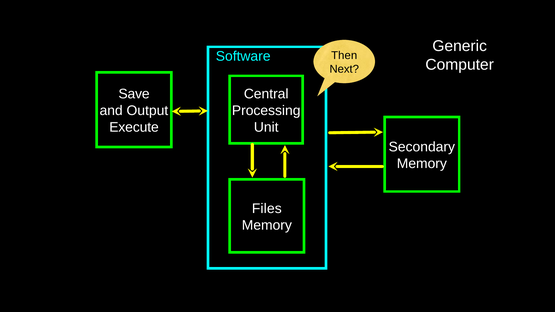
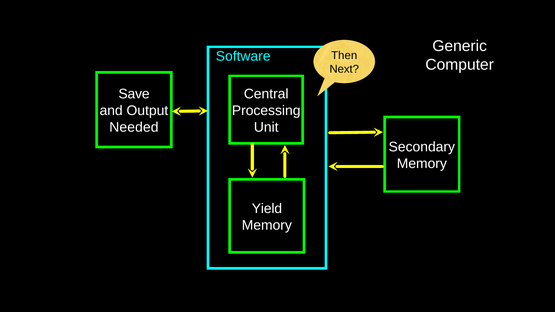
Execute: Execute -> Needed (134, 127)
Files: Files -> Yield (267, 209)
